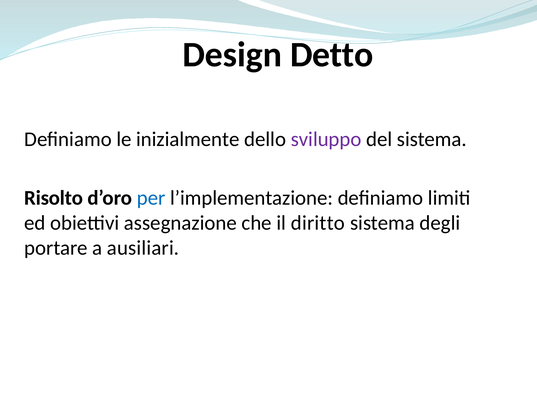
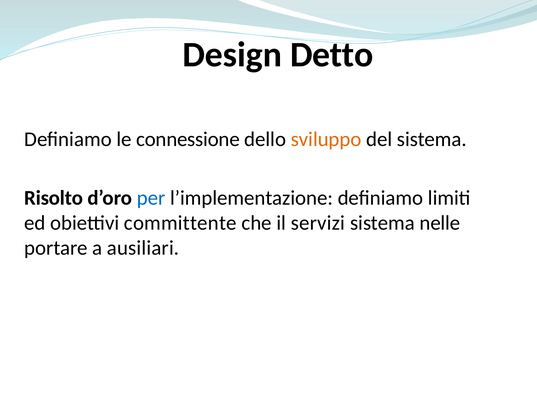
inizialmente: inizialmente -> connessione (188, 139)
sviluppo colour: purple -> orange (326, 139)
assegnazione: assegnazione -> committente (180, 223)
diritto: diritto -> servizi (318, 223)
degli: degli -> nelle (440, 223)
